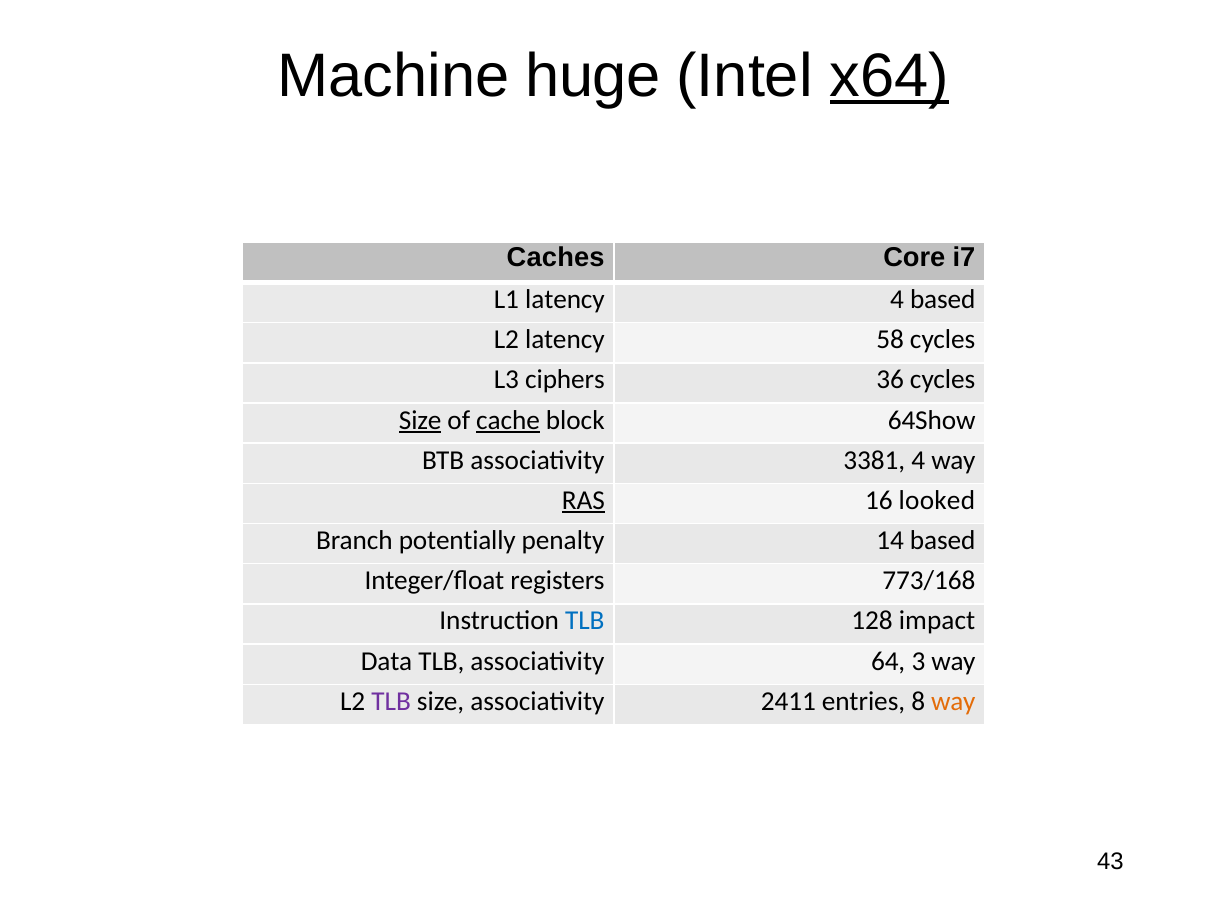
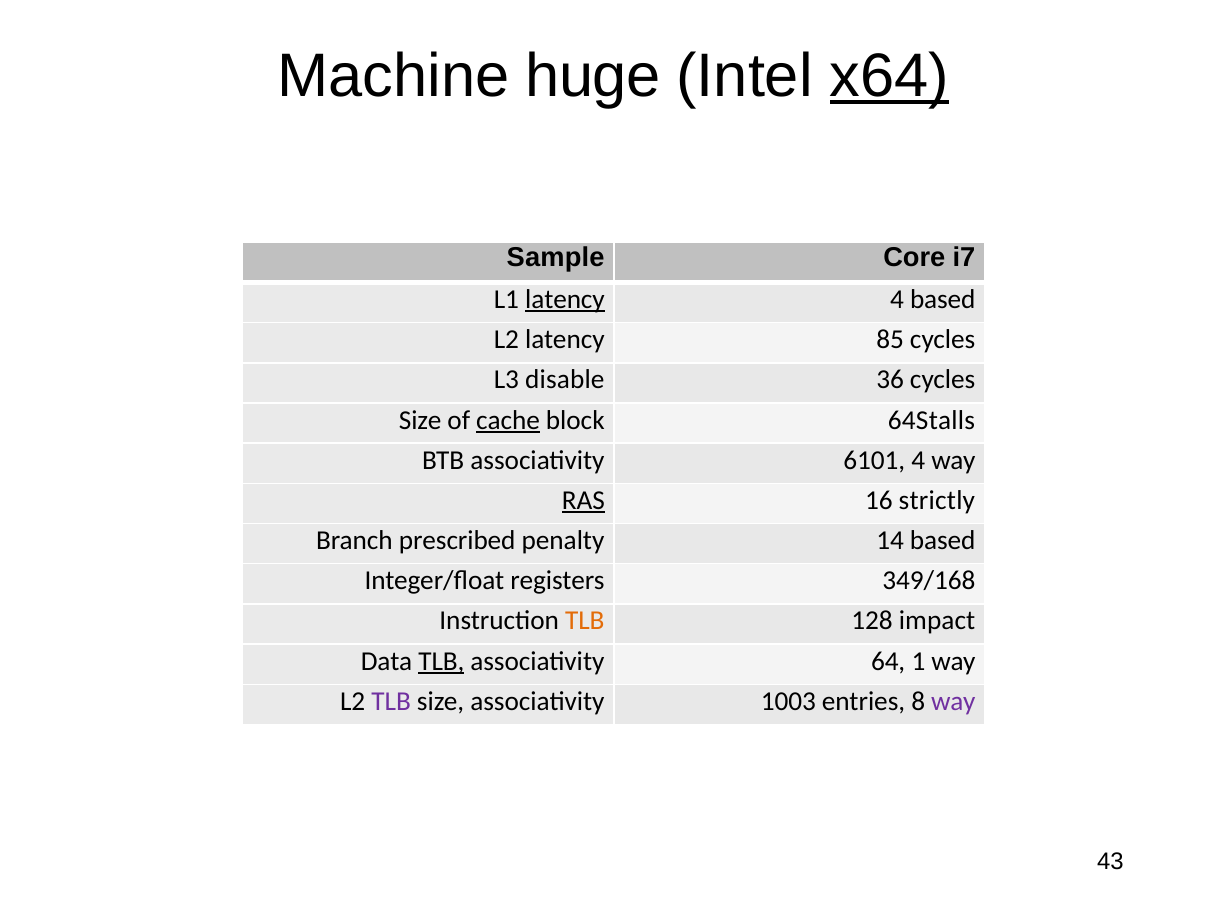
Caches: Caches -> Sample (556, 258)
latency underline: none -> present (565, 300)
58: 58 -> 85 (890, 340)
ciphers: ciphers -> disable (565, 380)
Size underline: present -> none (420, 420)
64Show: 64Show -> 64Stalls (931, 420)
3381: 3381 -> 6101 (874, 460)
looked: looked -> strictly (937, 500)
potentially: potentially -> prescribed (457, 541)
773/168: 773/168 -> 349/168 (929, 581)
TLB colour: blue -> orange (585, 621)
TLB underline: none -> present (441, 661)
3: 3 -> 1 (918, 661)
2411: 2411 -> 1003 (788, 701)
way colour: orange -> purple (953, 701)
